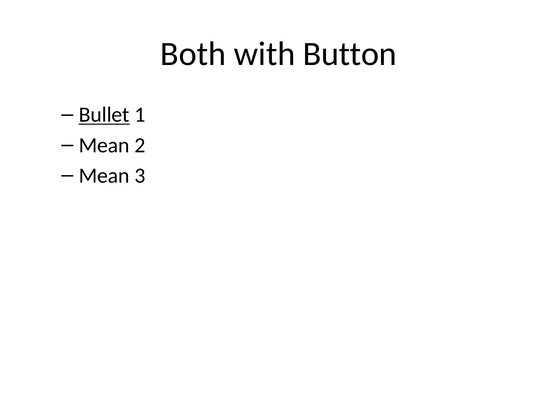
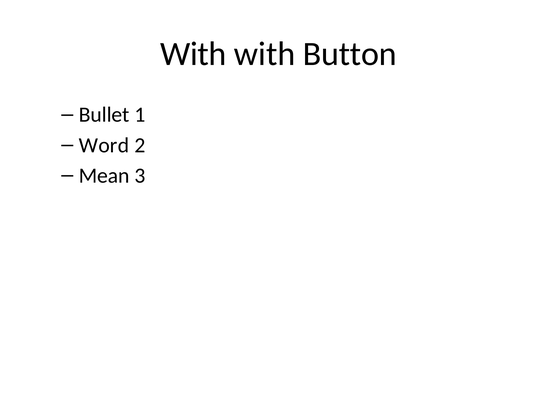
Both: Both -> With (193, 54)
Bullet underline: present -> none (104, 115)
Mean: Mean -> Word (104, 145)
